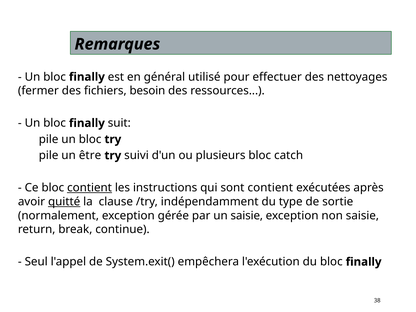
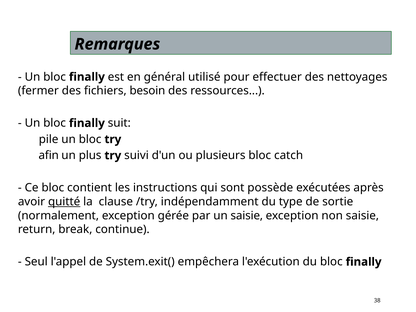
pile: pile -> afin (49, 155)
être: être -> plus (90, 155)
contient underline: present -> none (90, 188)
sont contient: contient -> possède (270, 188)
